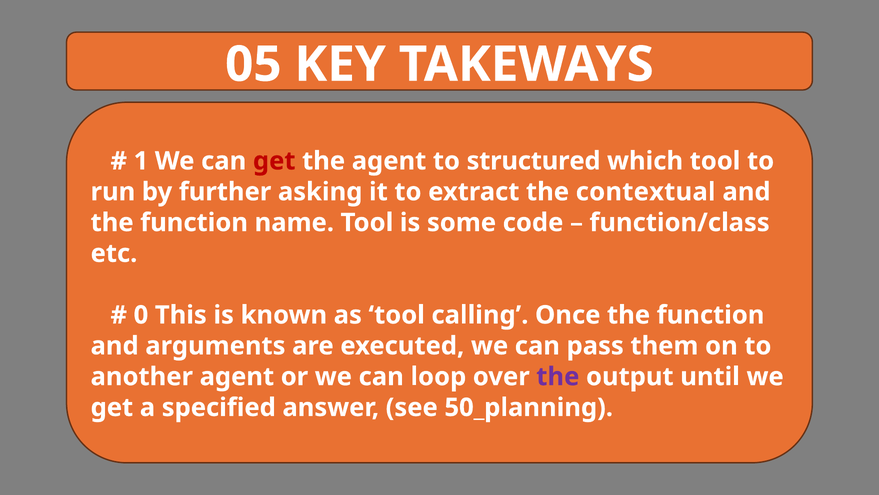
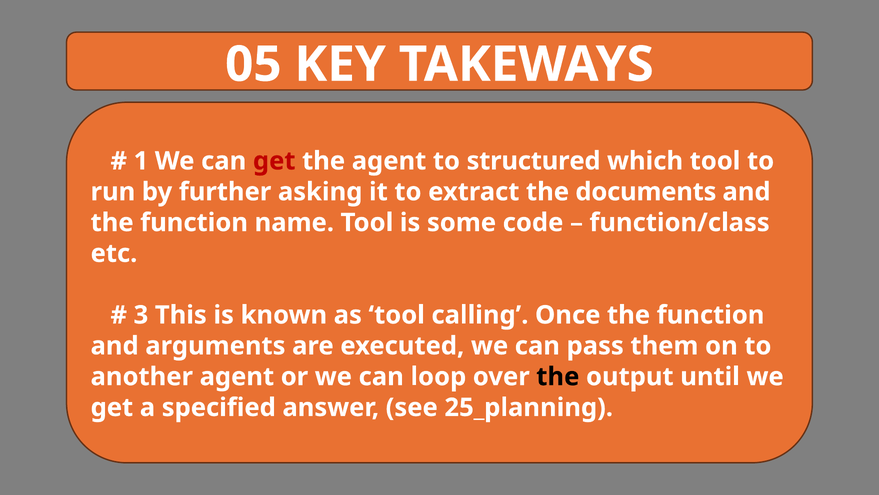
contextual: contextual -> documents (646, 192)
0: 0 -> 3 (141, 315)
the colour: purple -> black (558, 376)
50_planning: 50_planning -> 25_planning (529, 407)
